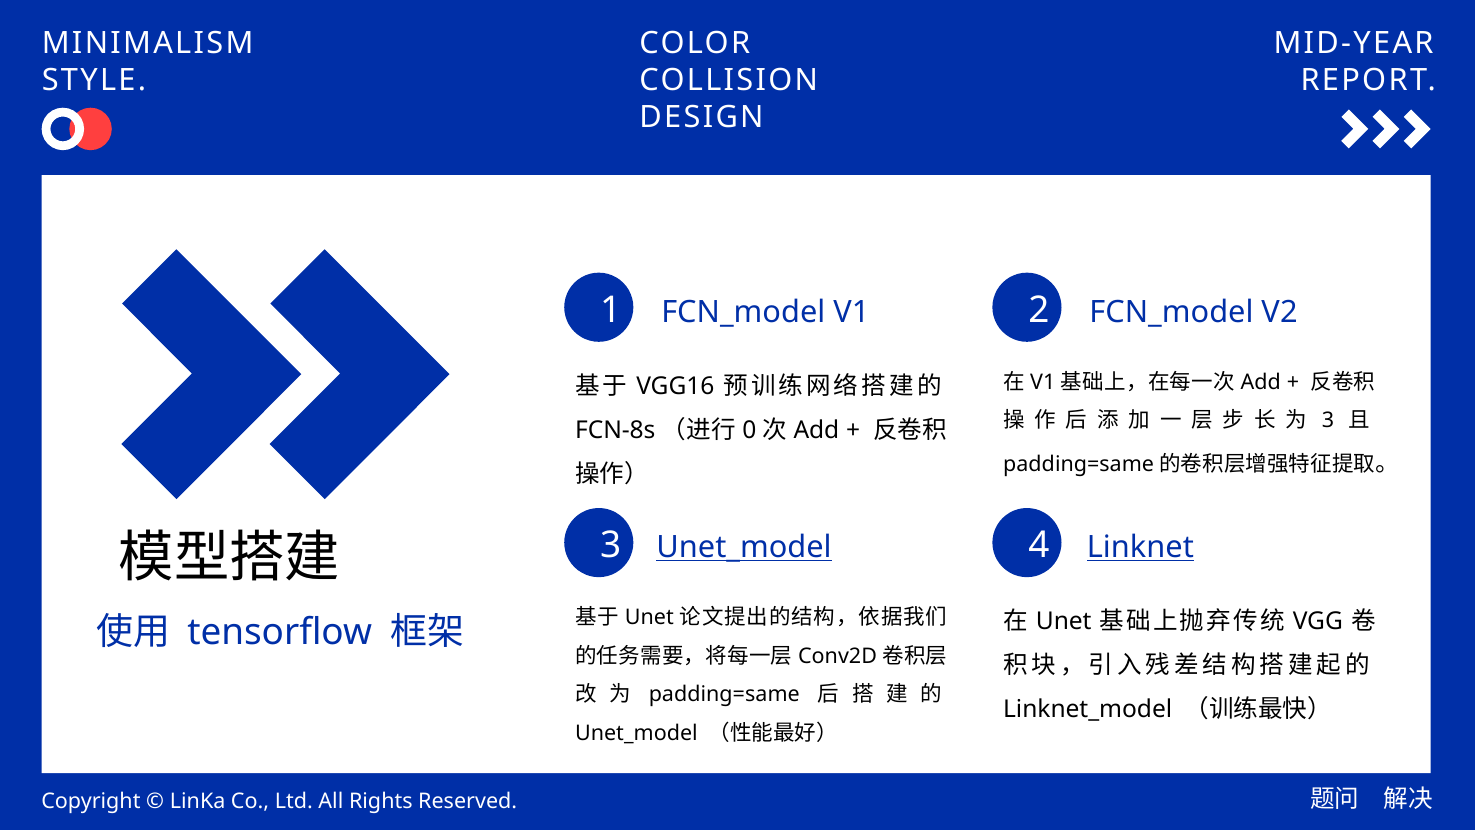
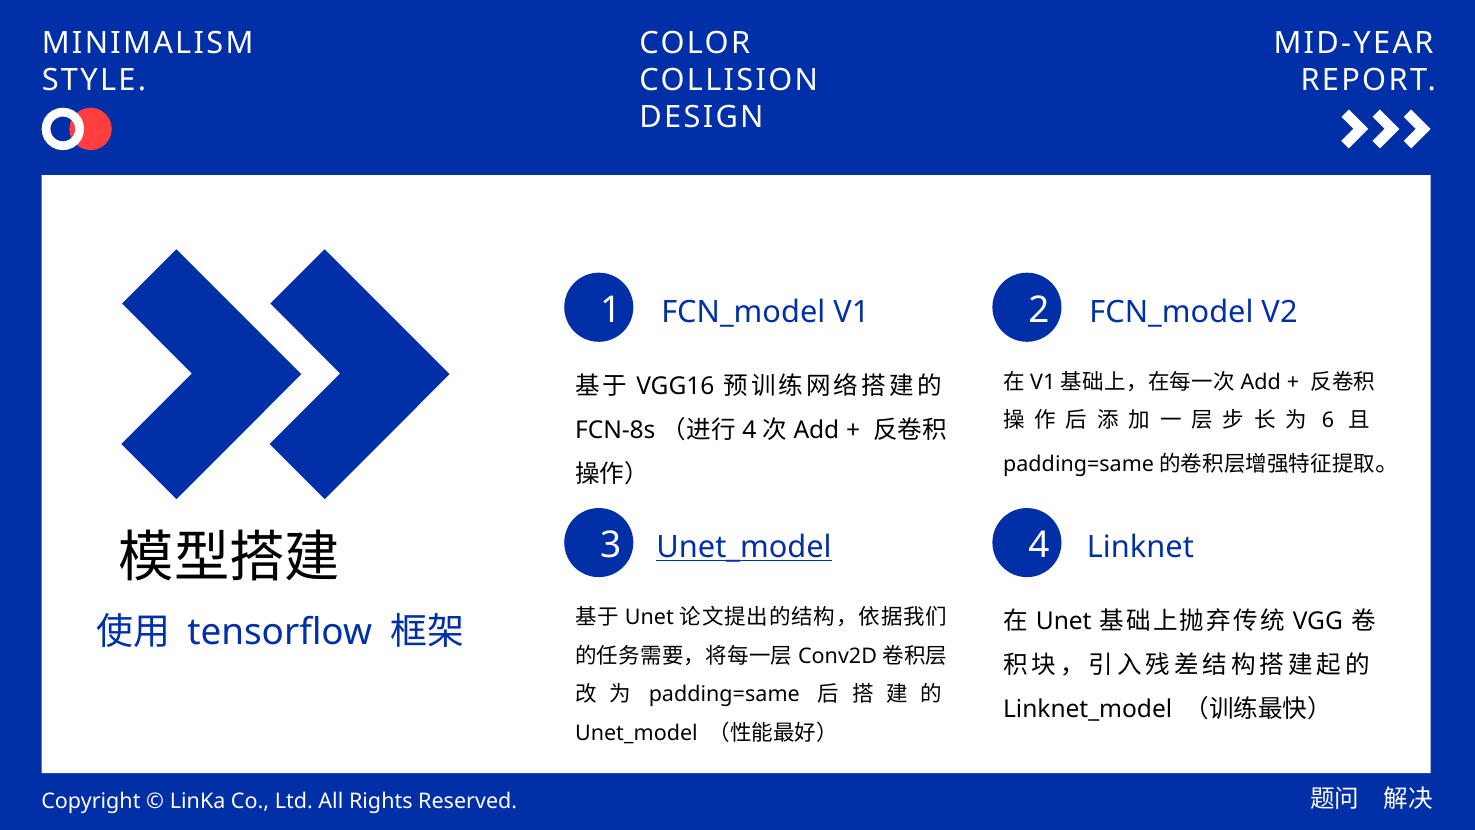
3: 3 -> 6 (1328, 421)
0: 0 -> 4 (749, 430)
Linknet underline: present -> none (1140, 547)
